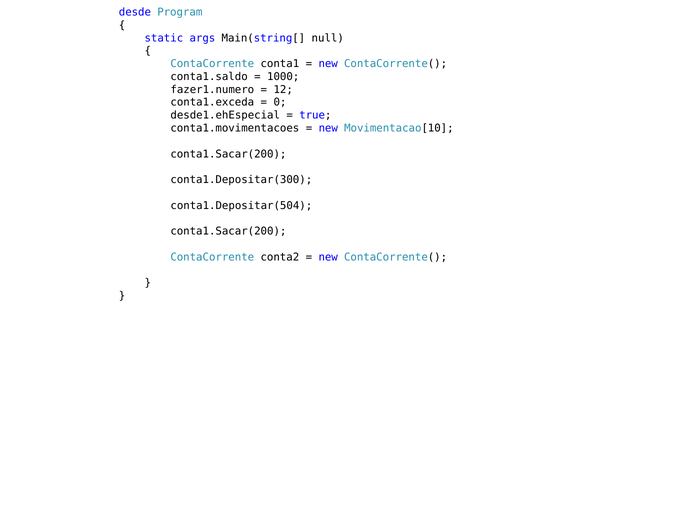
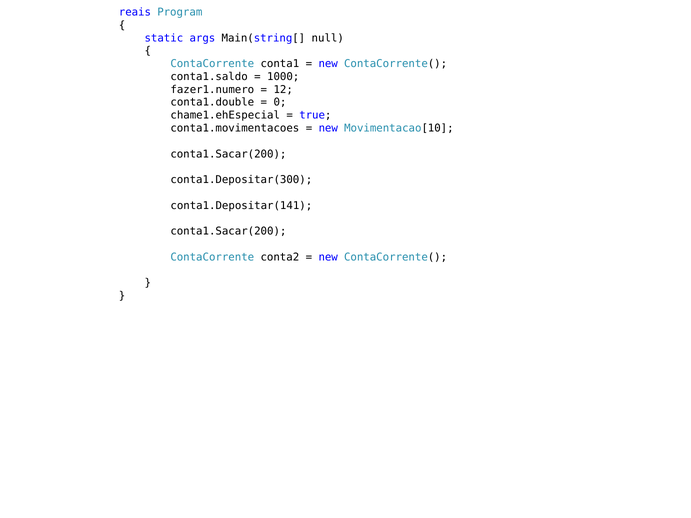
desde: desde -> reais (135, 12)
conta1.exceda: conta1.exceda -> conta1.double (212, 102)
desde1.ehEspecial: desde1.ehEspecial -> chame1.ehEspecial (225, 115)
conta1.Depositar(504: conta1.Depositar(504 -> conta1.Depositar(141 (241, 206)
